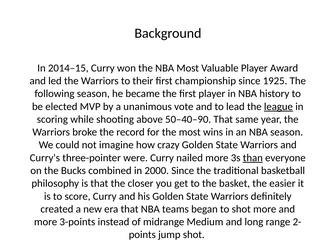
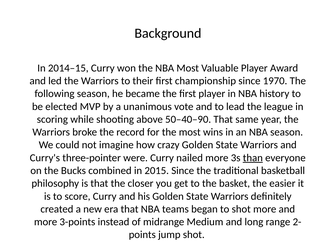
1925: 1925 -> 1970 (275, 81)
league underline: present -> none (278, 107)
2000: 2000 -> 2015 (157, 171)
